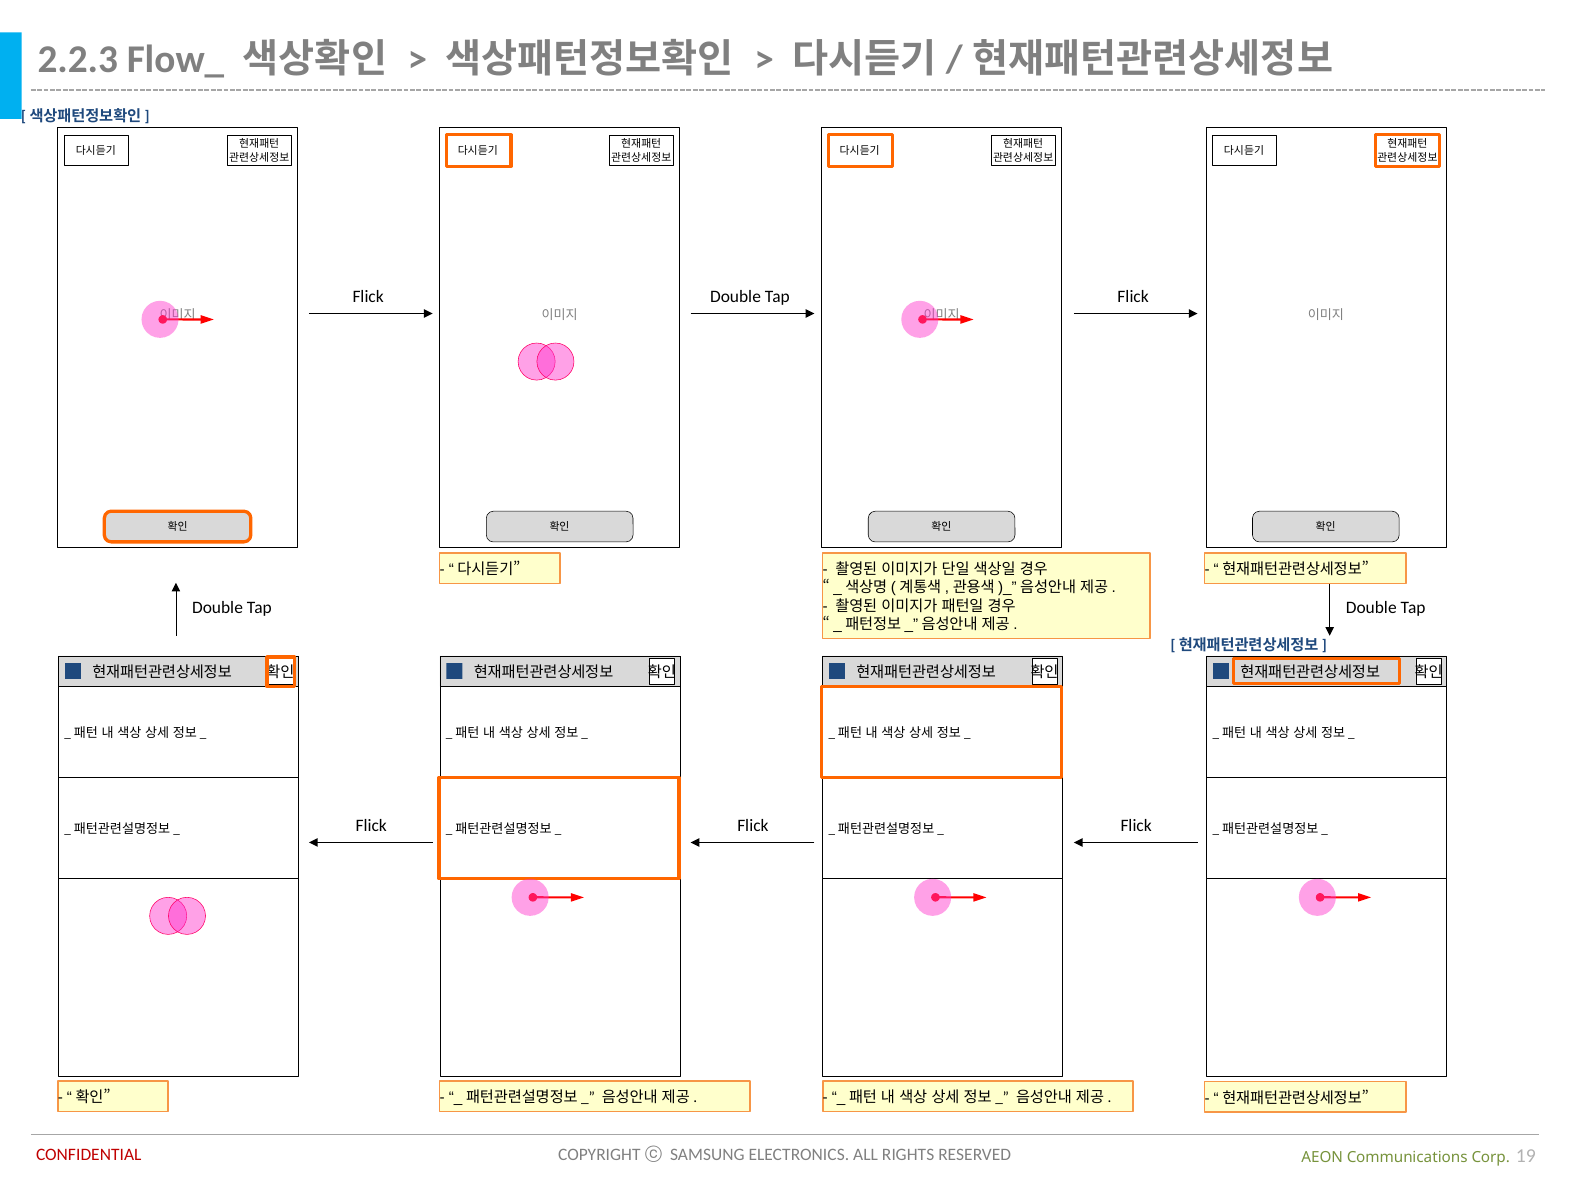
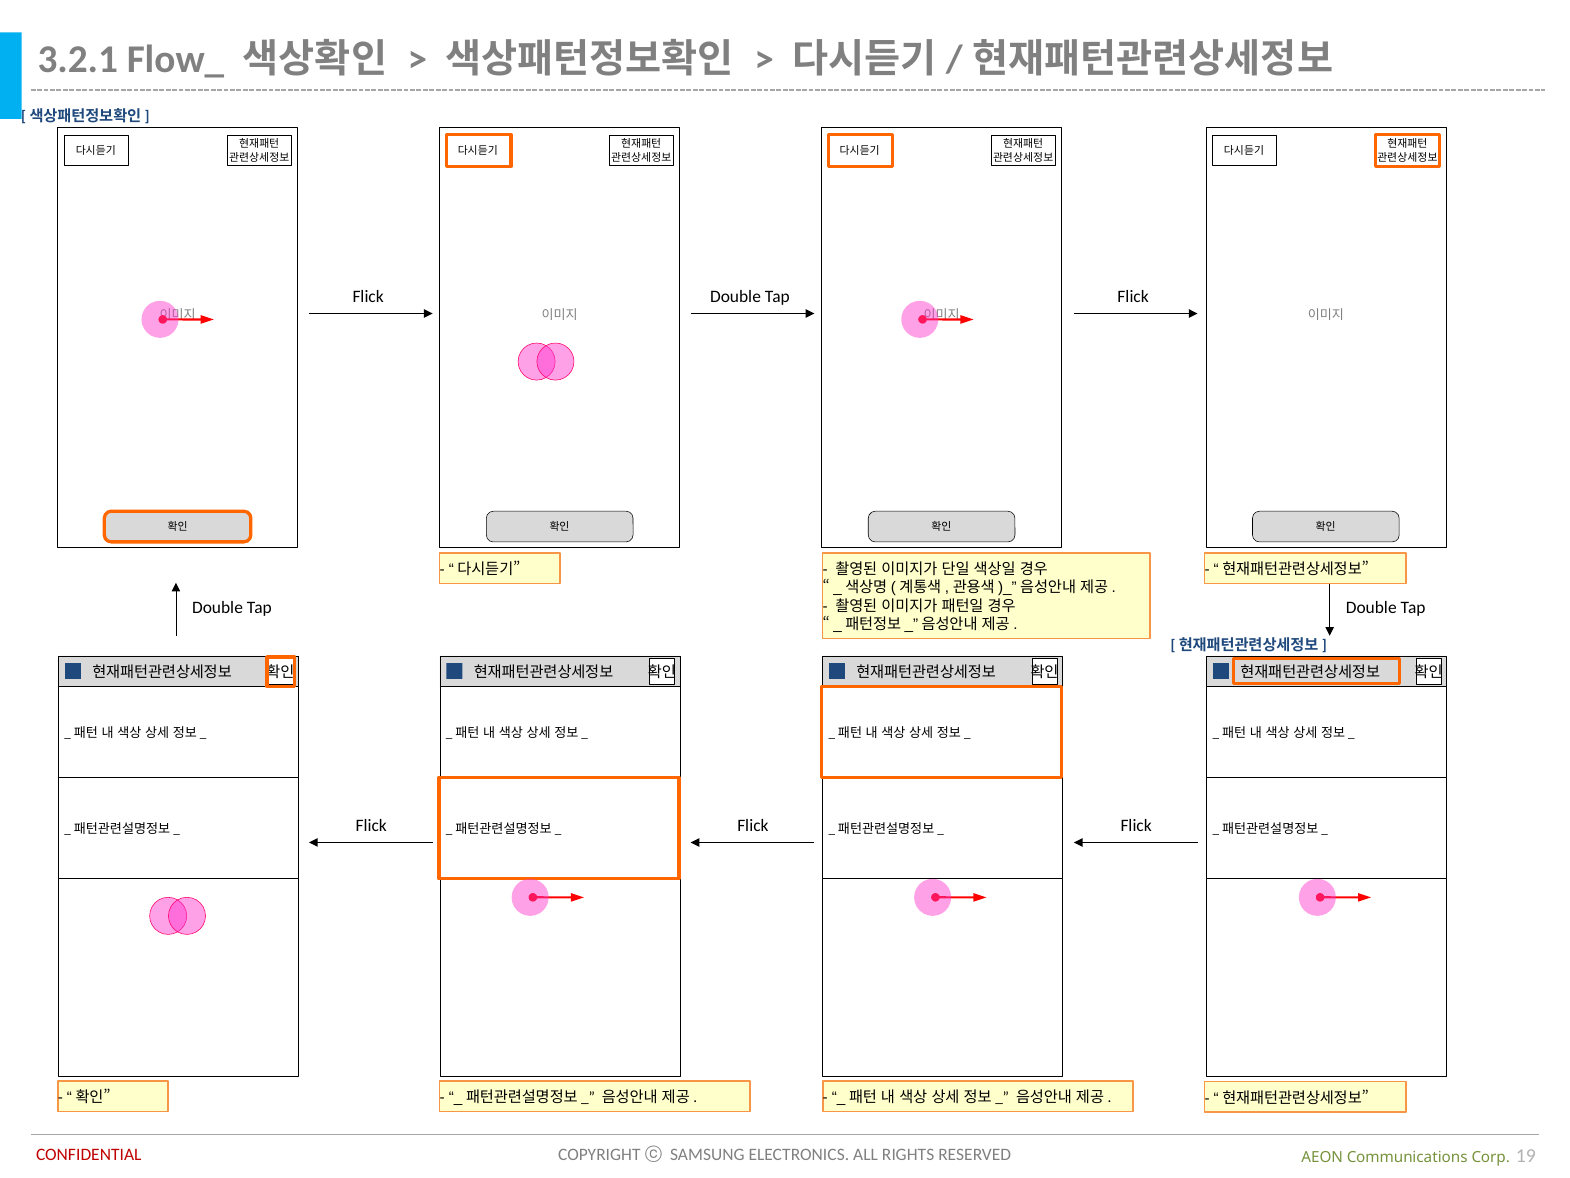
2.2.3: 2.2.3 -> 3.2.1 (78, 59)
